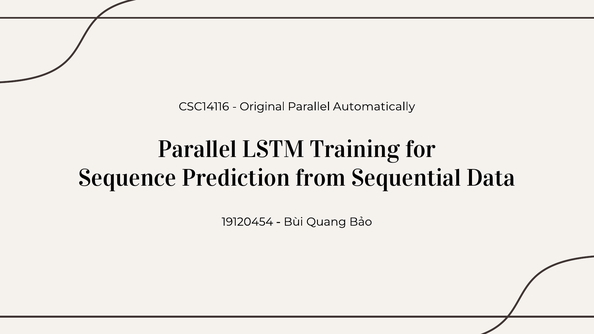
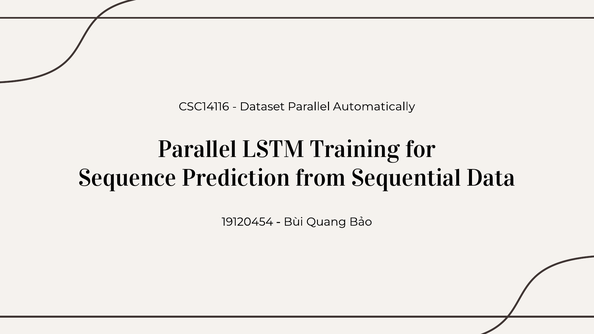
Original: Original -> Dataset (262, 107)
